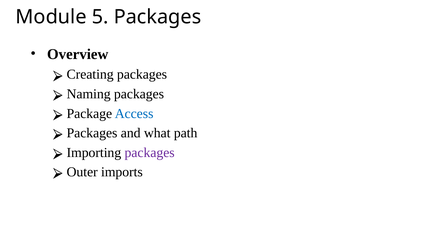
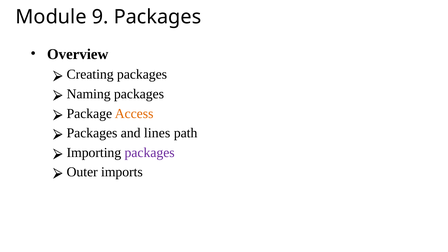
5: 5 -> 9 (100, 17)
Access colour: blue -> orange (134, 114)
what: what -> lines (157, 133)
